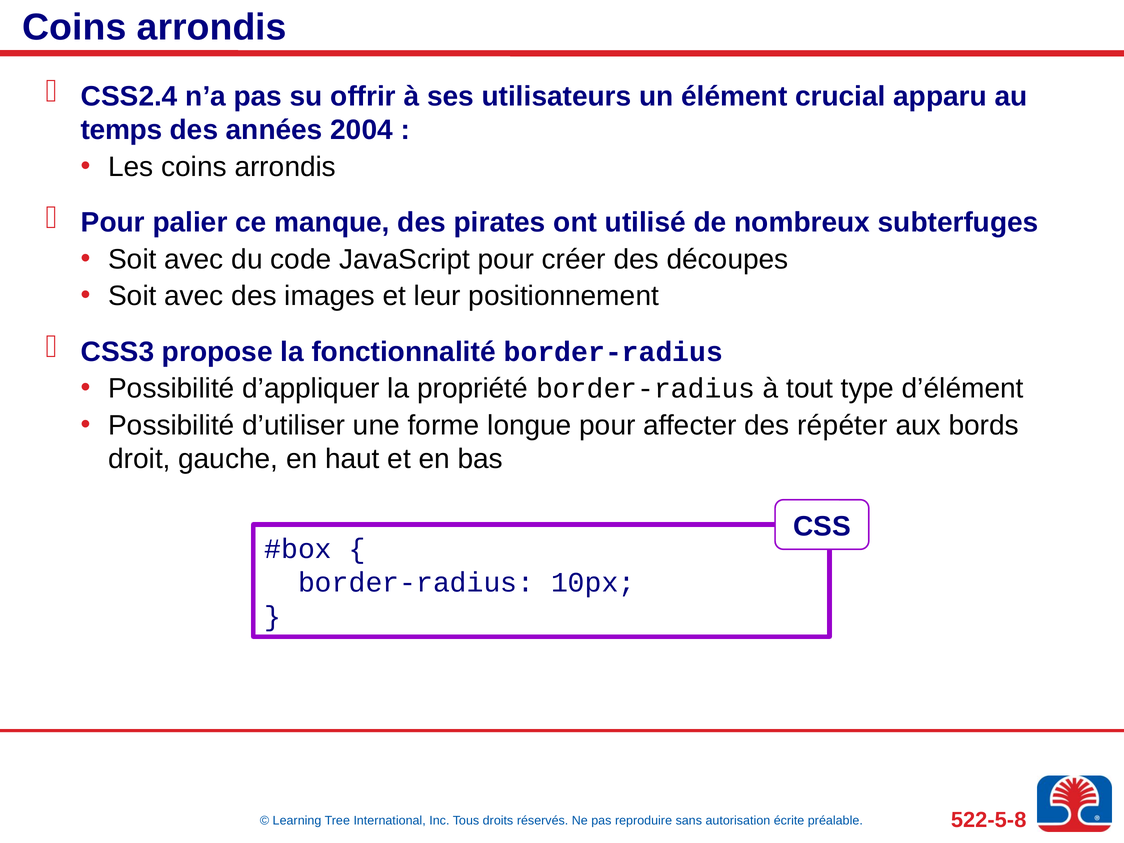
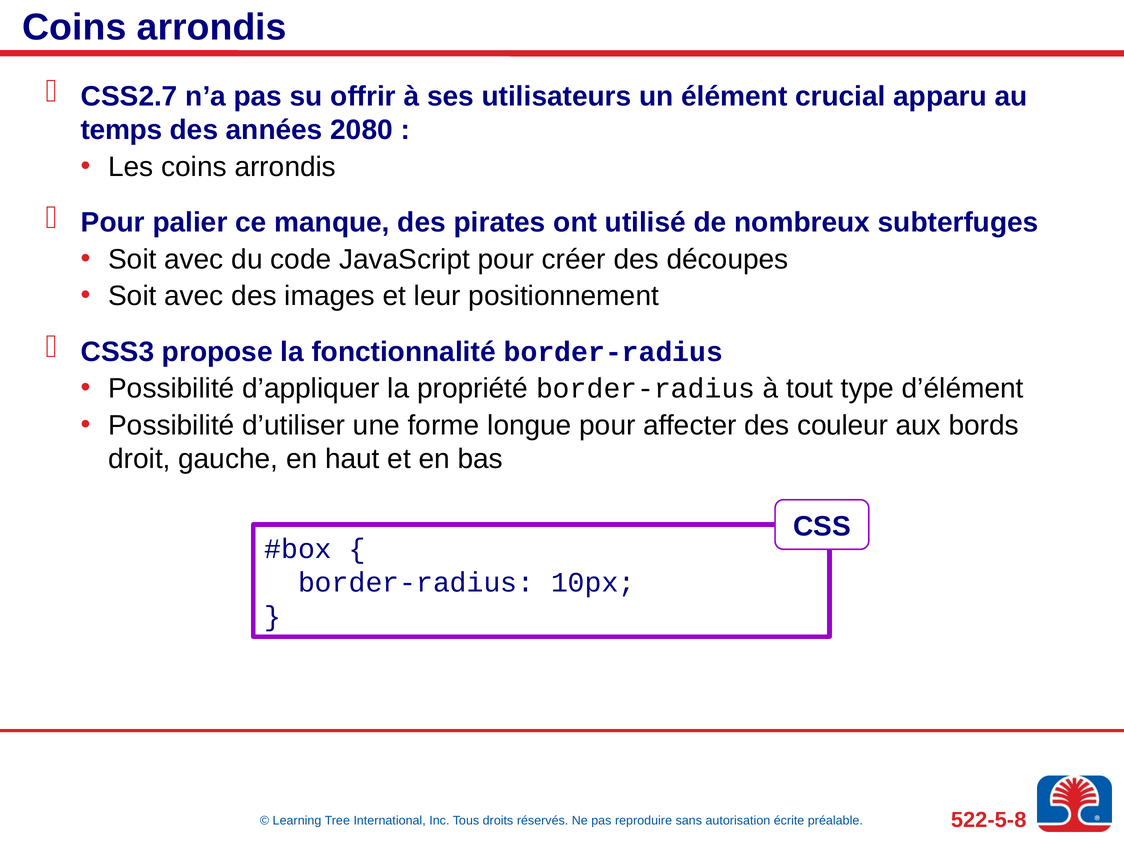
CSS2.4: CSS2.4 -> CSS2.7 (129, 96)
2004: 2004 -> 2080 (362, 130)
répéter: répéter -> couleur (843, 425)
